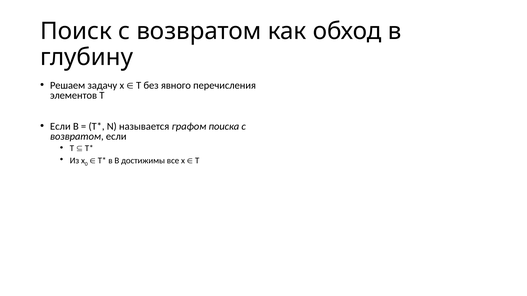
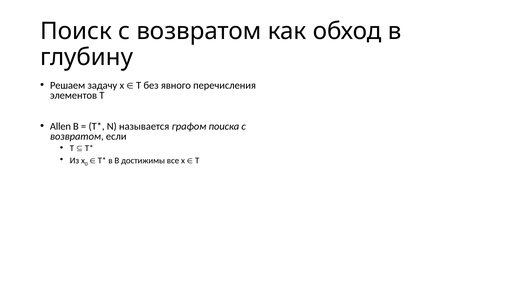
Если: Если -> Allen (60, 126)
